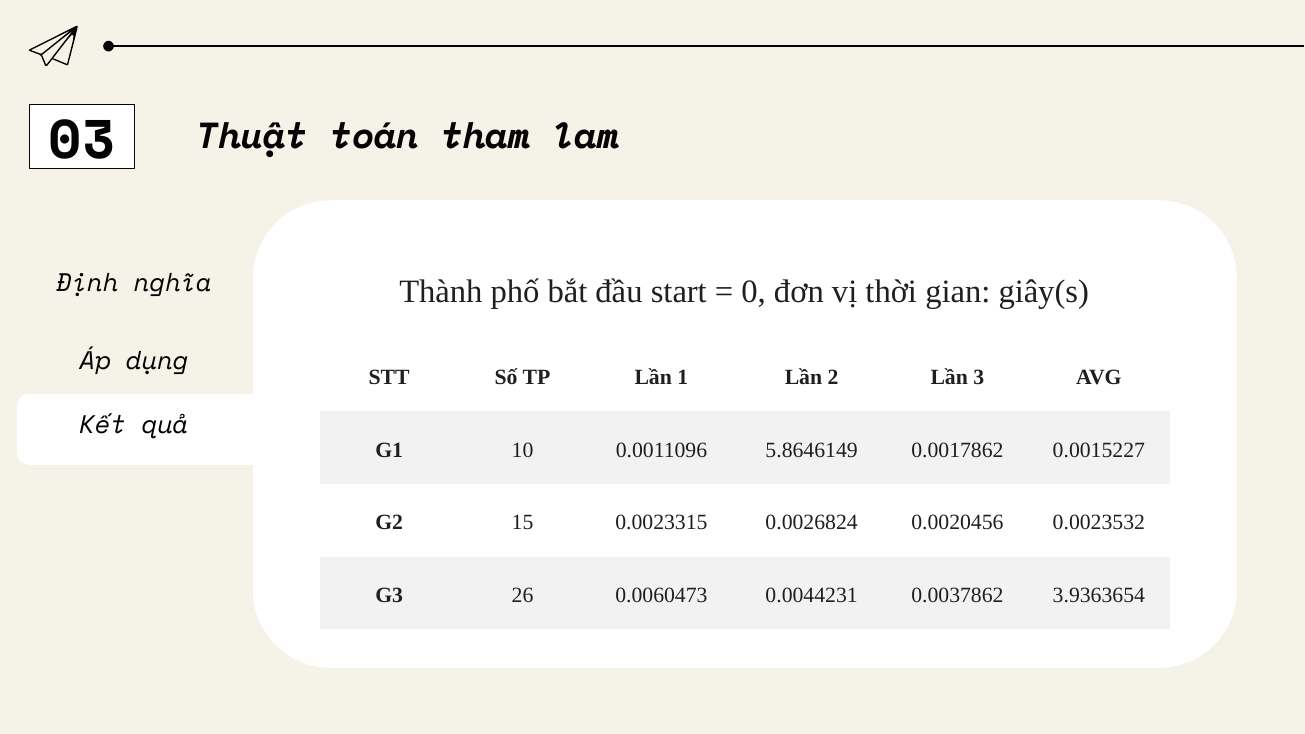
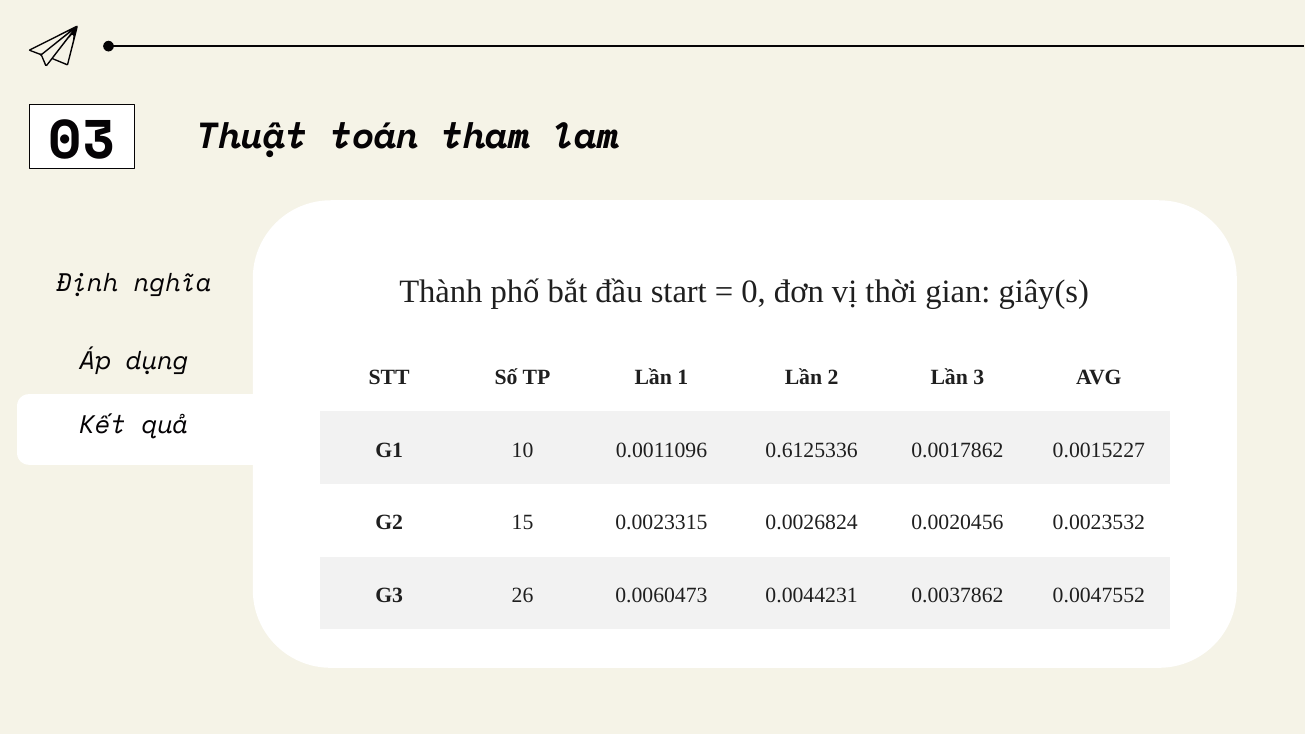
5.8646149: 5.8646149 -> 0.6125336 (812, 450)
3.9363654: 3.9363654 -> 0.0047552 (1099, 596)
